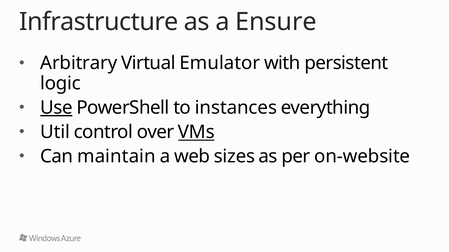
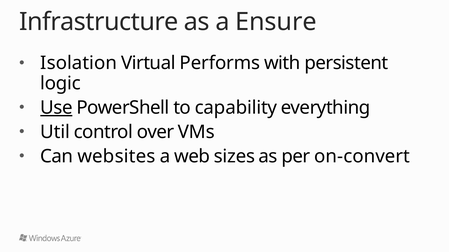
Arbitrary: Arbitrary -> Isolation (79, 63)
Emulator: Emulator -> Performs (220, 63)
instances: instances -> capability (236, 108)
VMs underline: present -> none (196, 132)
maintain: maintain -> websites (116, 157)
on-website: on-website -> on-convert (362, 157)
